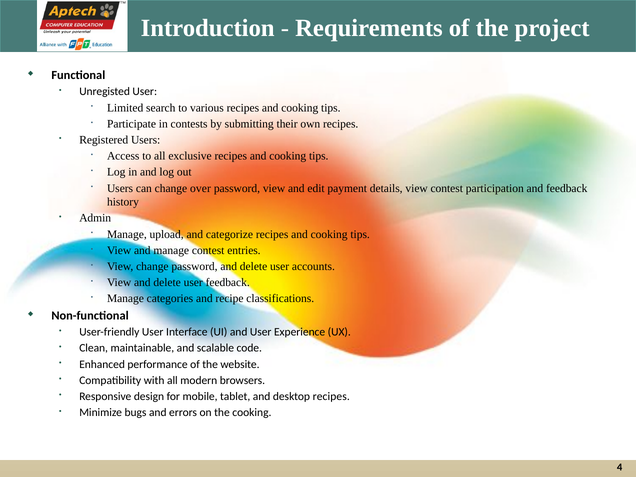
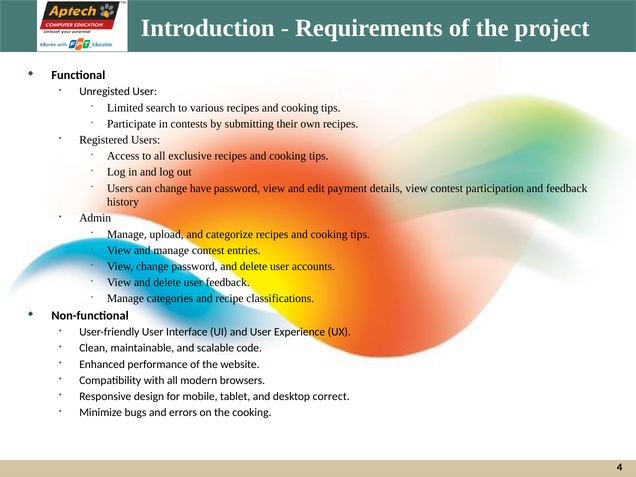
over: over -> have (201, 188)
desktop recipes: recipes -> correct (331, 396)
